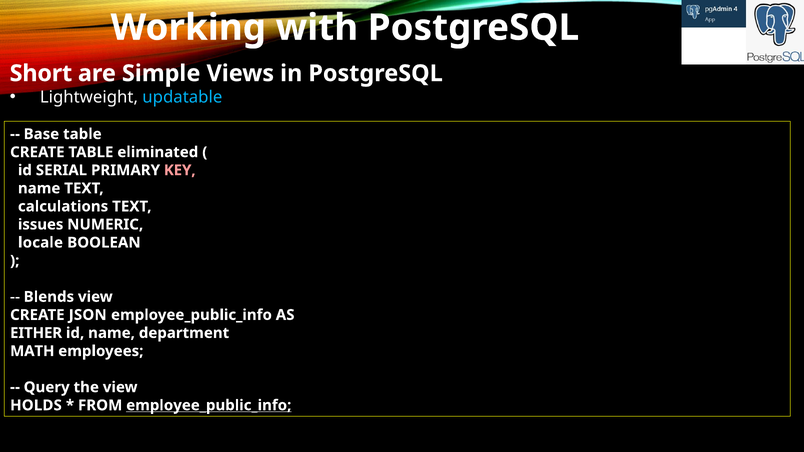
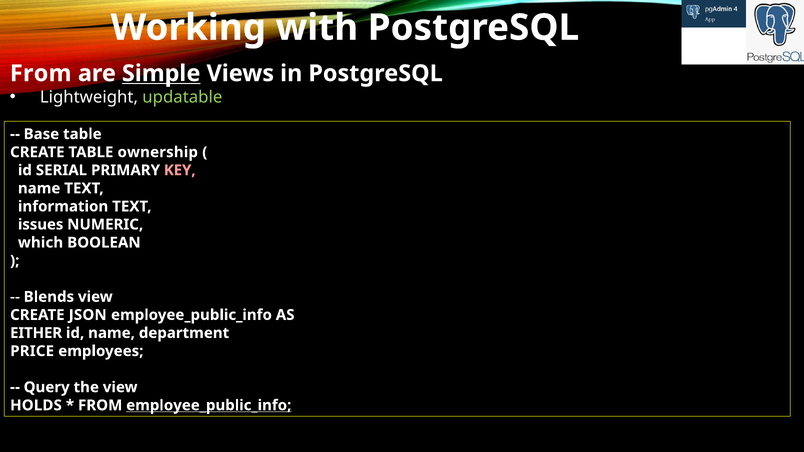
Short: Short -> From (41, 73)
Simple underline: none -> present (161, 73)
updatable colour: light blue -> light green (182, 97)
eliminated: eliminated -> ownership (158, 152)
calculations: calculations -> information (63, 207)
locale: locale -> which (41, 243)
MATH: MATH -> PRICE (32, 351)
